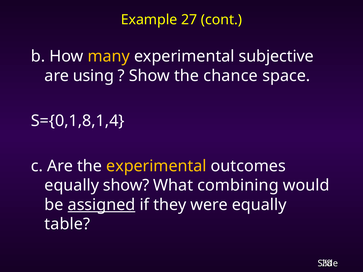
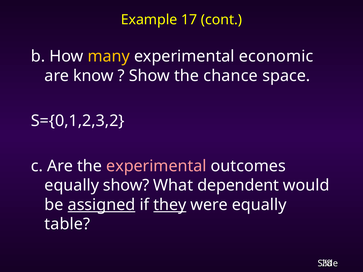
27: 27 -> 17 (189, 20)
subjective: subjective -> economic (276, 56)
using: using -> know (93, 76)
S={0,1,8,1,4: S={0,1,8,1,4 -> S={0,1,2,3,2 (78, 121)
experimental colour: yellow -> pink (156, 166)
combining: combining -> dependent (238, 186)
they underline: none -> present (170, 205)
